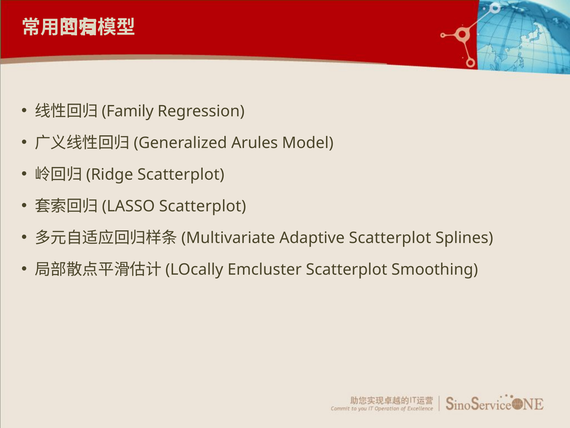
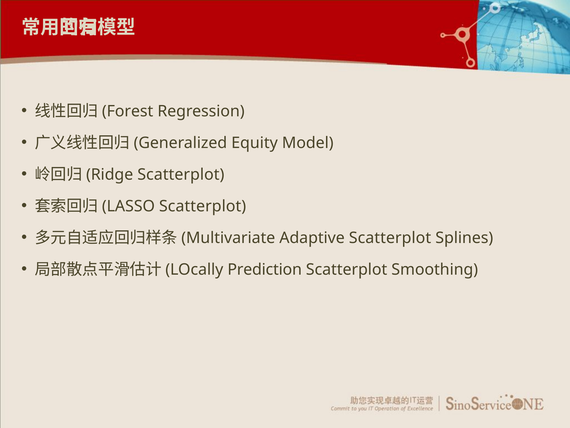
Family: Family -> Forest (128, 111)
Arules: Arules -> Equity (255, 143)
Emcluster: Emcluster -> Prediction (265, 269)
